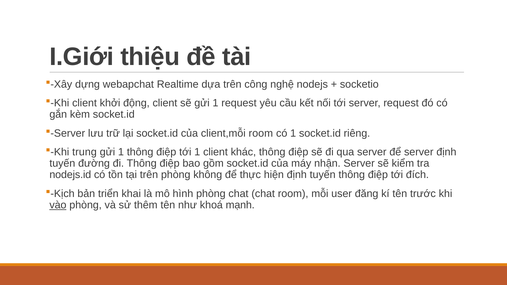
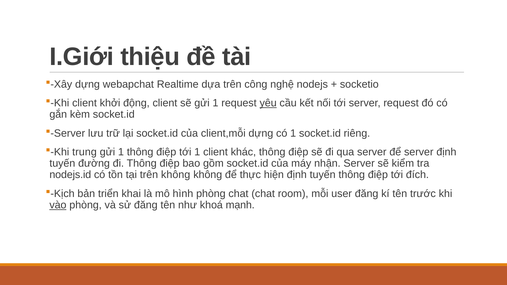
yêu underline: none -> present (268, 103)
client,mỗi room: room -> dựng (261, 133)
trên phòng: phòng -> không (176, 175)
sử thêm: thêm -> đăng (146, 205)
